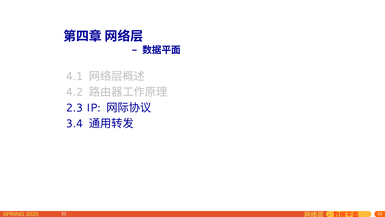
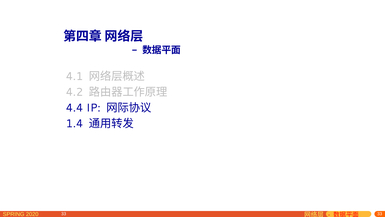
2.3: 2.3 -> 4.4 (74, 108)
3.4: 3.4 -> 1.4 (74, 123)
